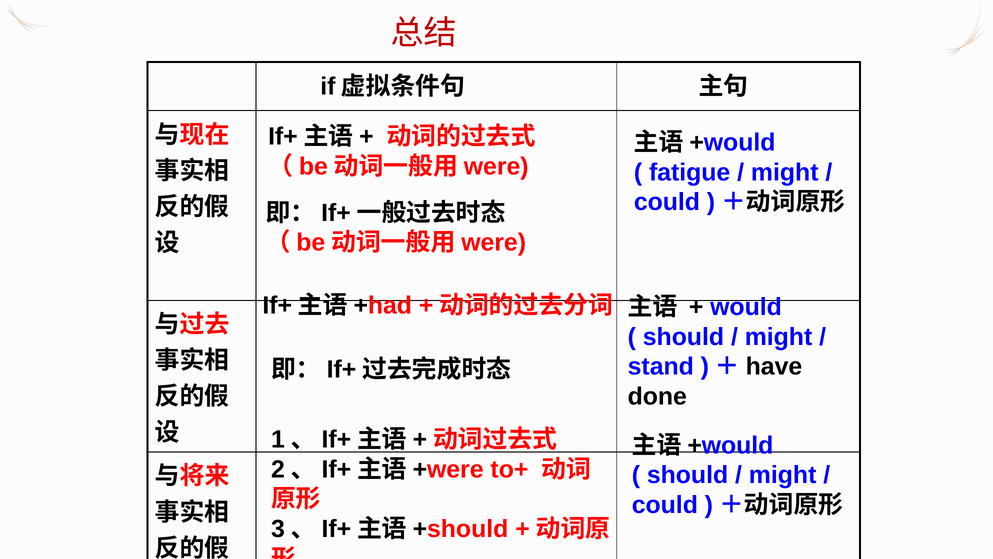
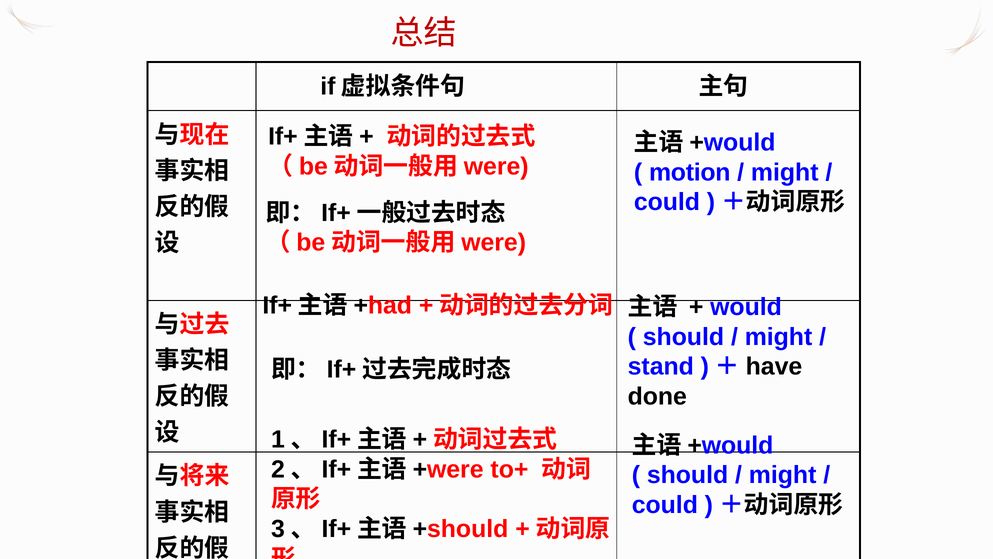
fatigue: fatigue -> motion (690, 172)
